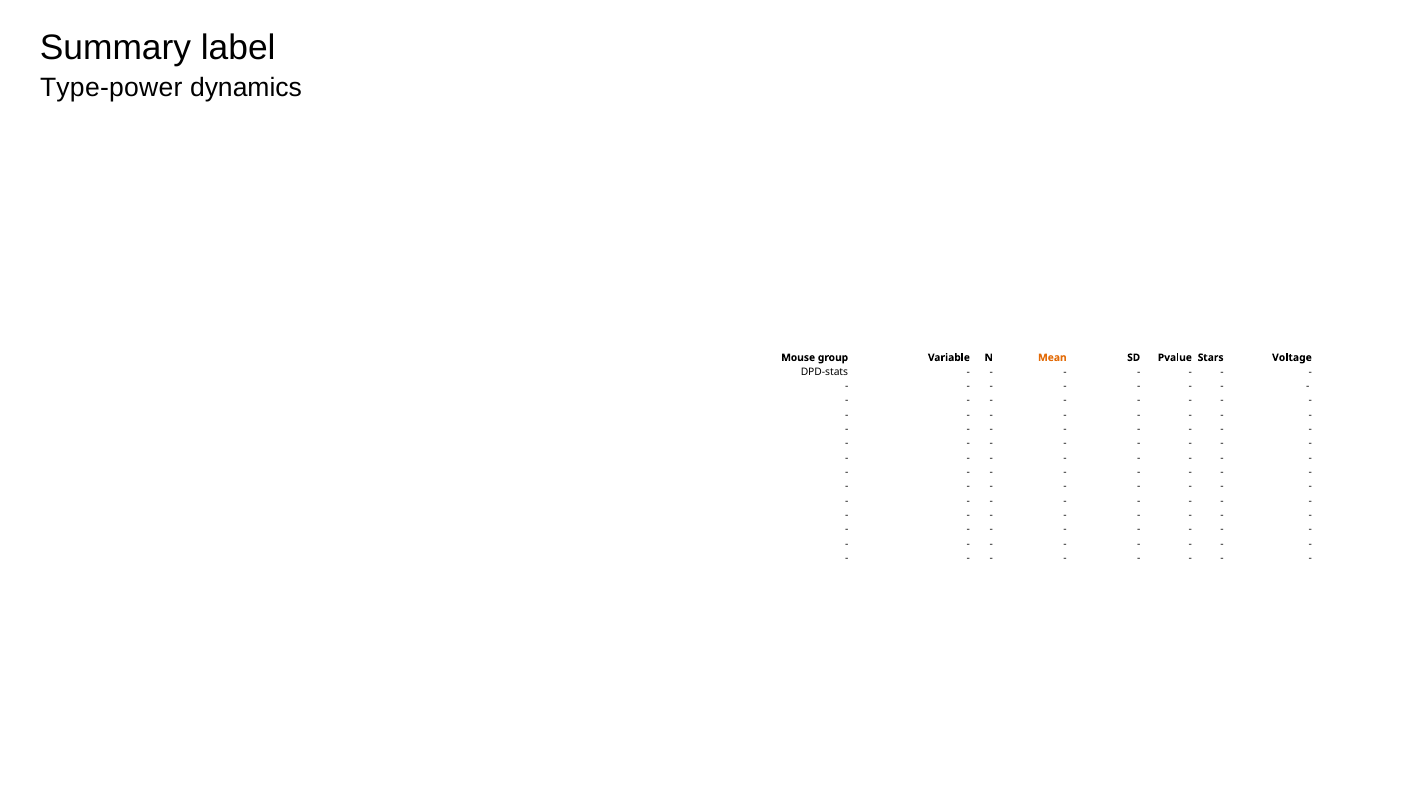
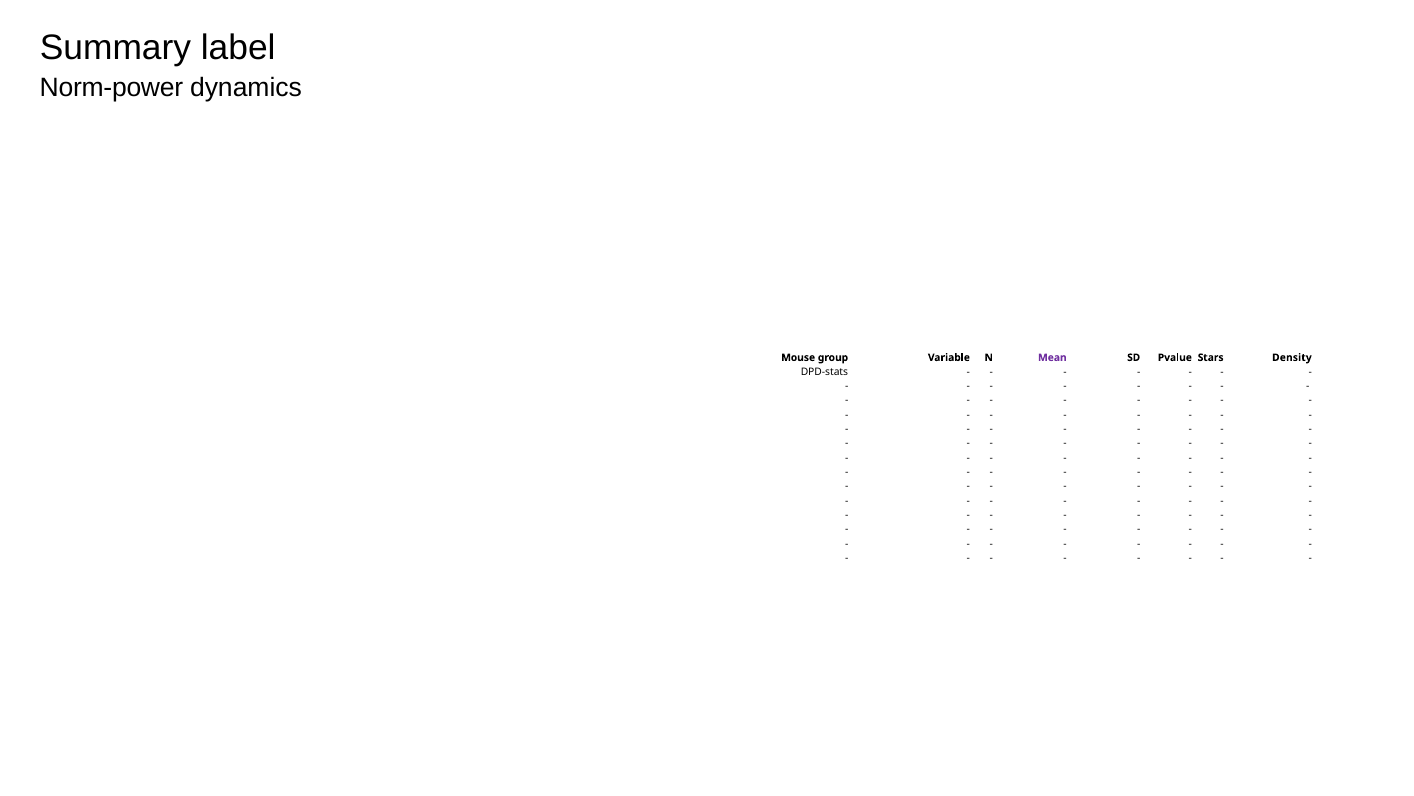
Type-power: Type-power -> Norm-power (111, 88)
Mean colour: orange -> purple (1052, 357)
Voltage: Voltage -> Density (1292, 357)
